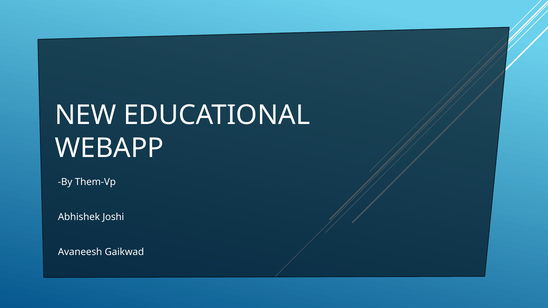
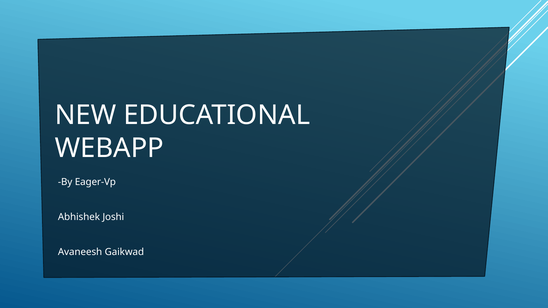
Them-Vp: Them-Vp -> Eager-Vp (95, 182)
